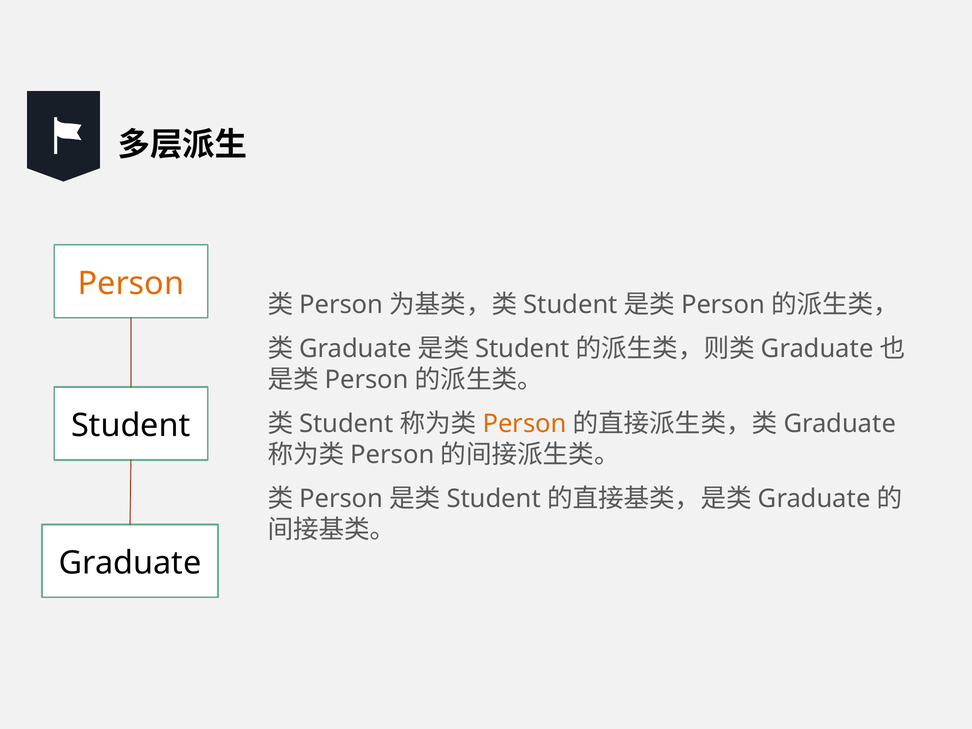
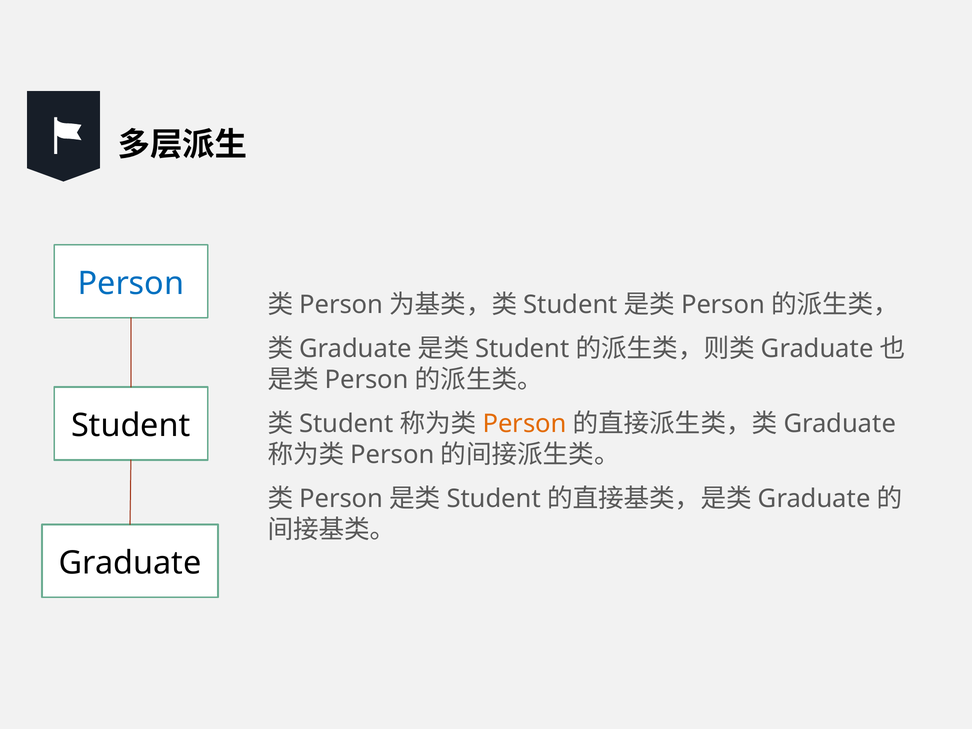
Person colour: orange -> blue (131, 283)
